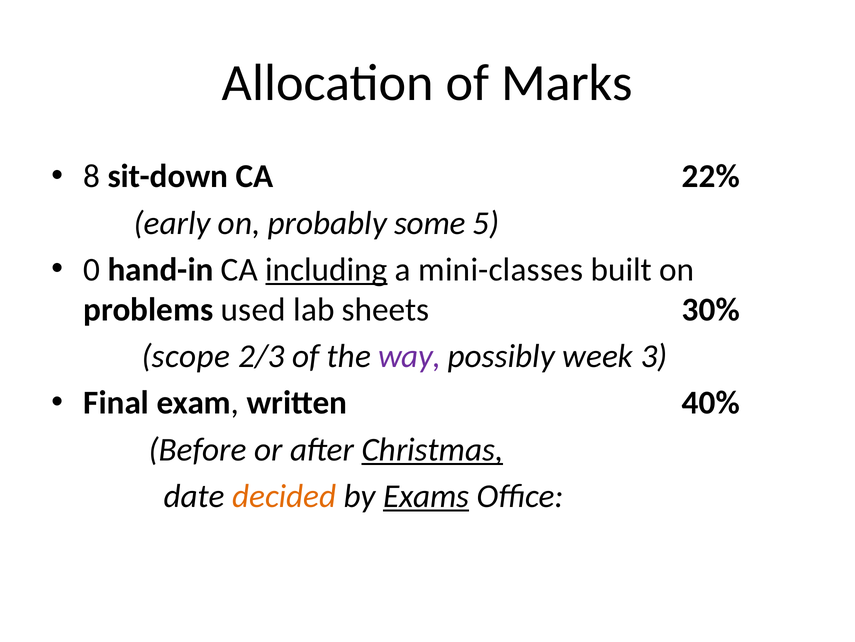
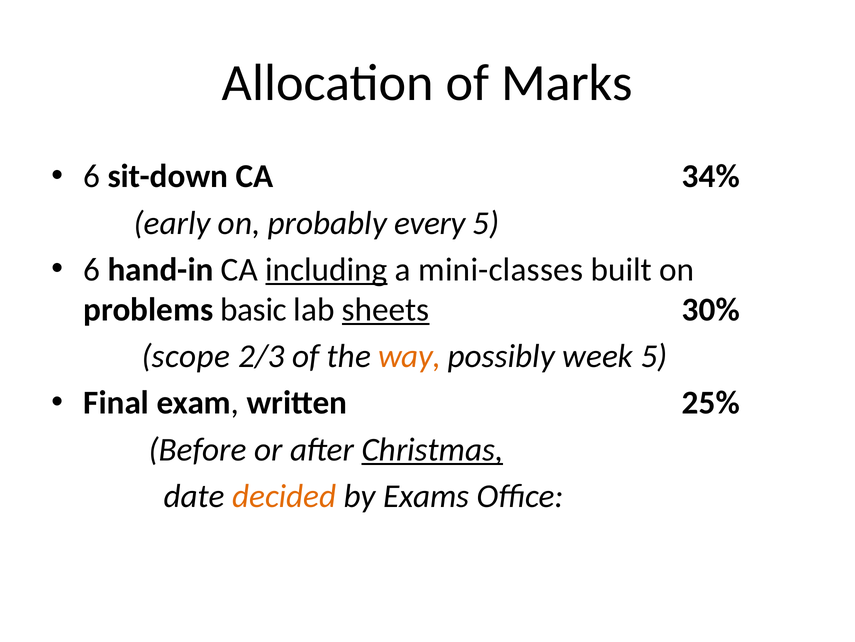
8: 8 -> 6 (92, 176)
22%: 22% -> 34% (711, 176)
some: some -> every (430, 223)
0: 0 -> 6 (92, 269)
used: used -> basic (254, 309)
sheets underline: none -> present (386, 309)
way colour: purple -> orange (410, 356)
week 3: 3 -> 5 (654, 356)
40%: 40% -> 25% (711, 402)
Exams underline: present -> none (426, 496)
